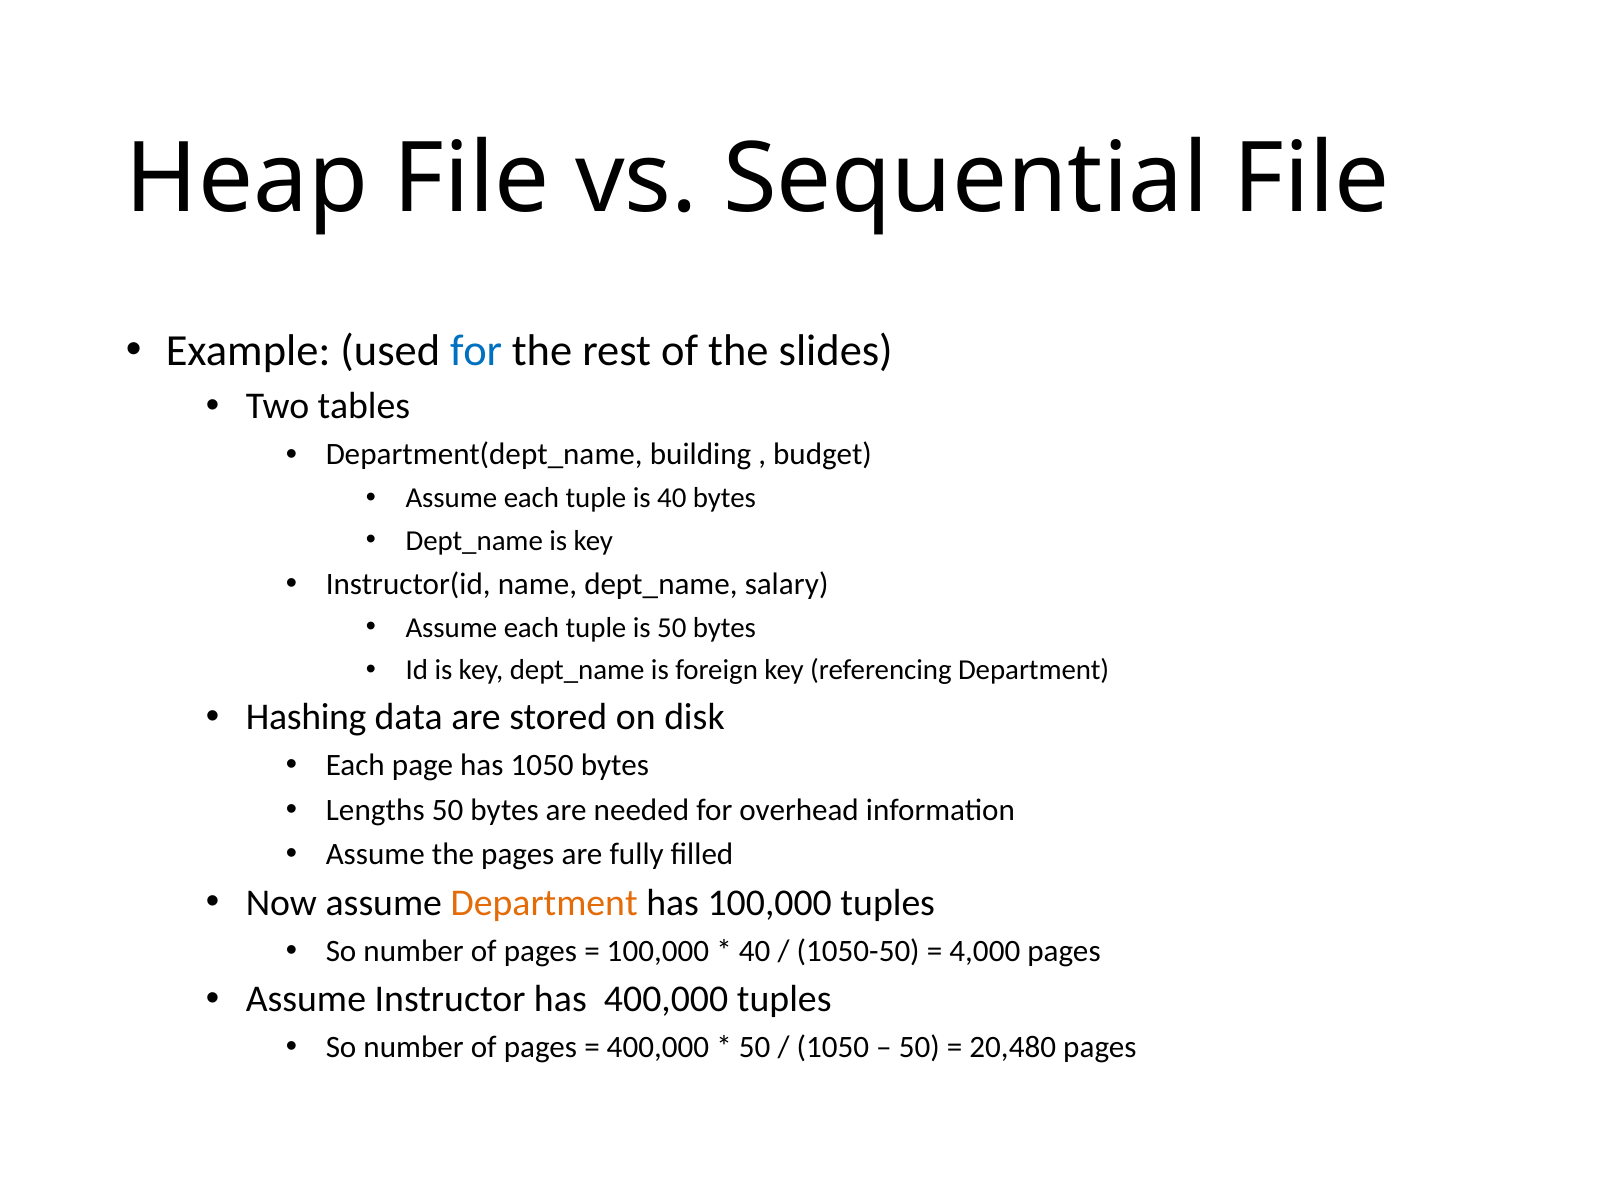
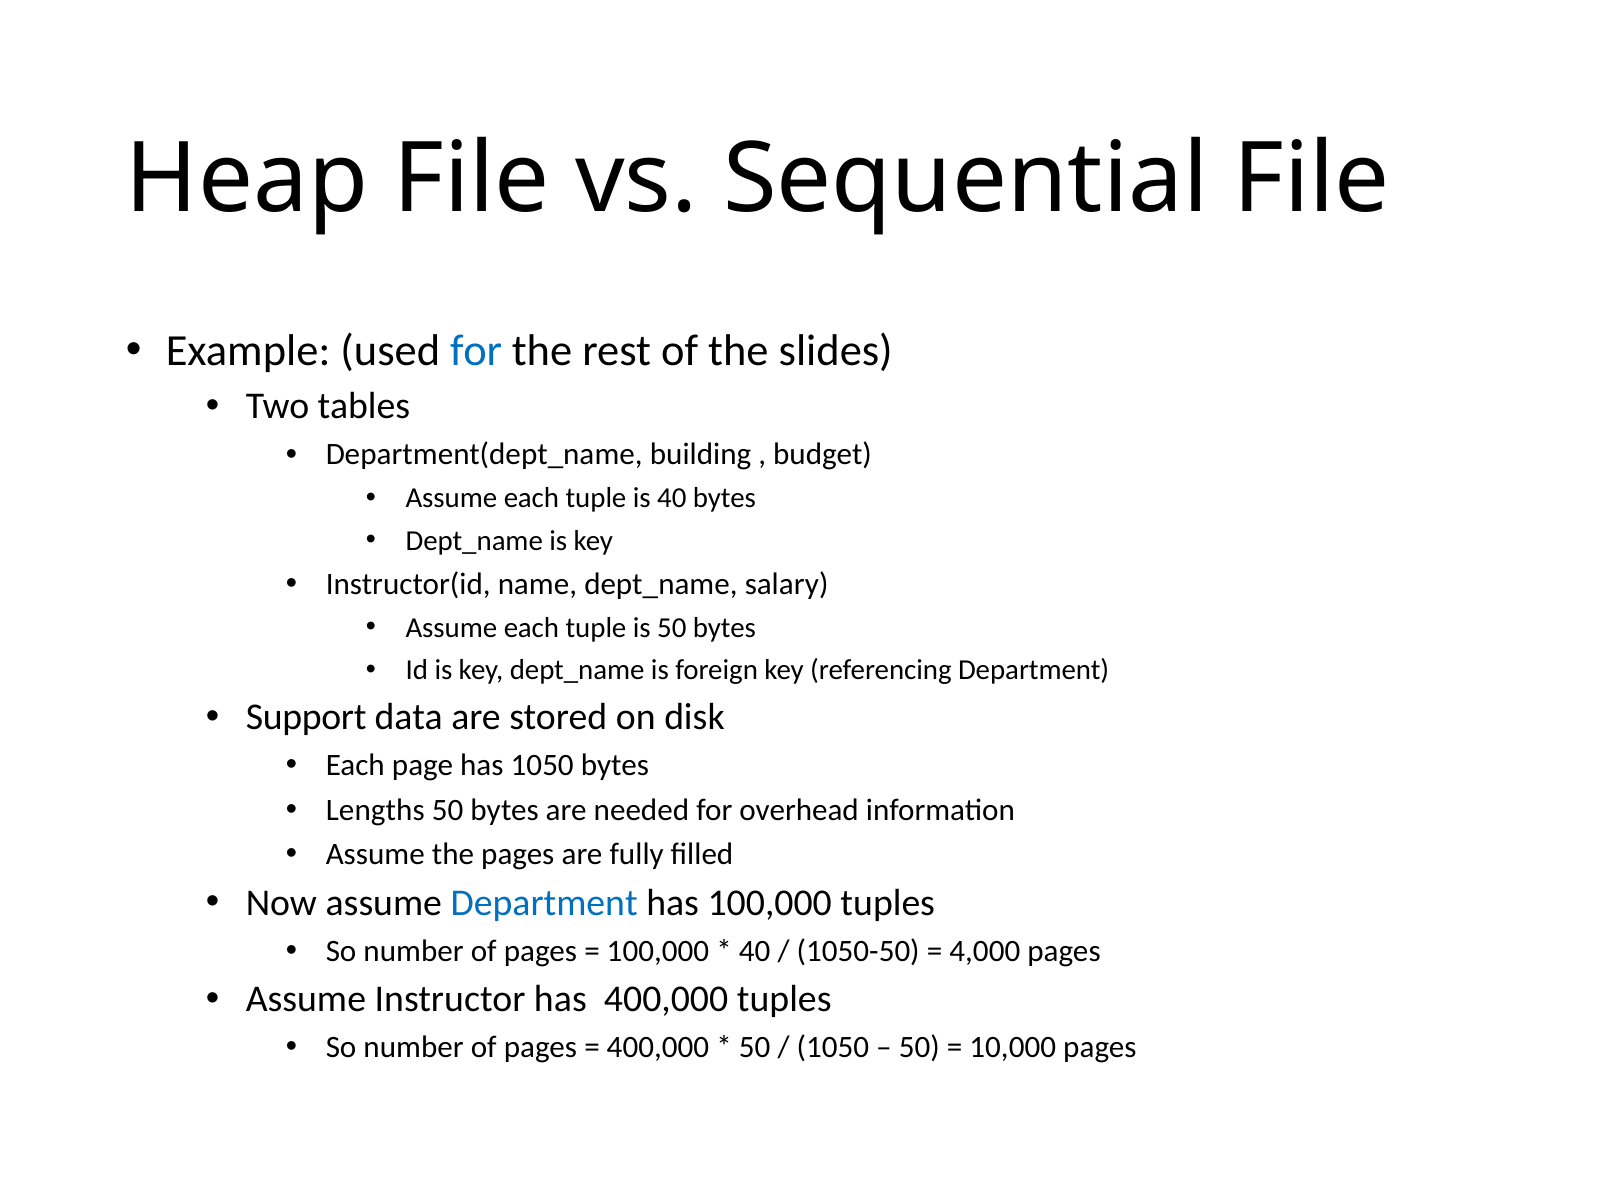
Hashing: Hashing -> Support (306, 717)
Department colour: orange -> blue (544, 903)
20,480: 20,480 -> 10,000 (1013, 1048)
